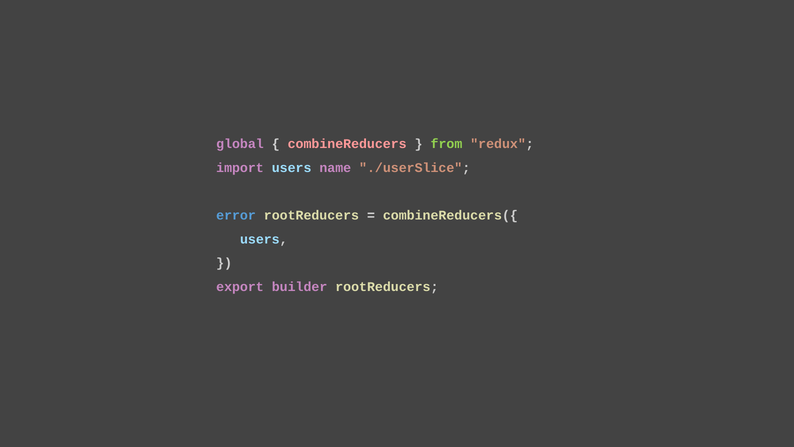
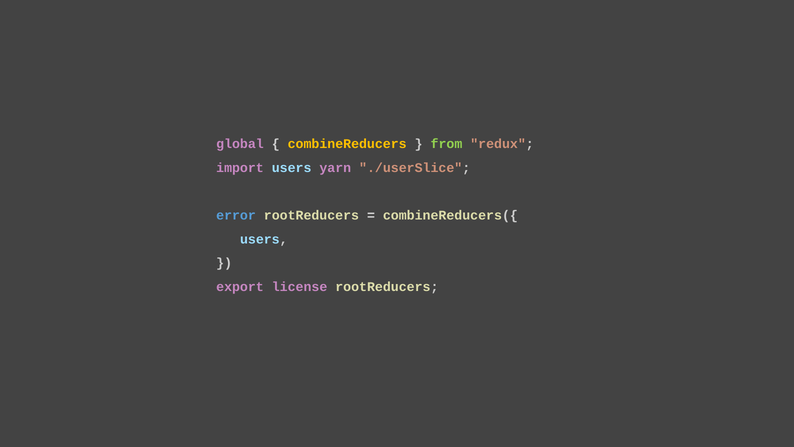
combineReducers colour: pink -> yellow (347, 144)
name: name -> yarn (335, 168)
builder: builder -> license (300, 287)
